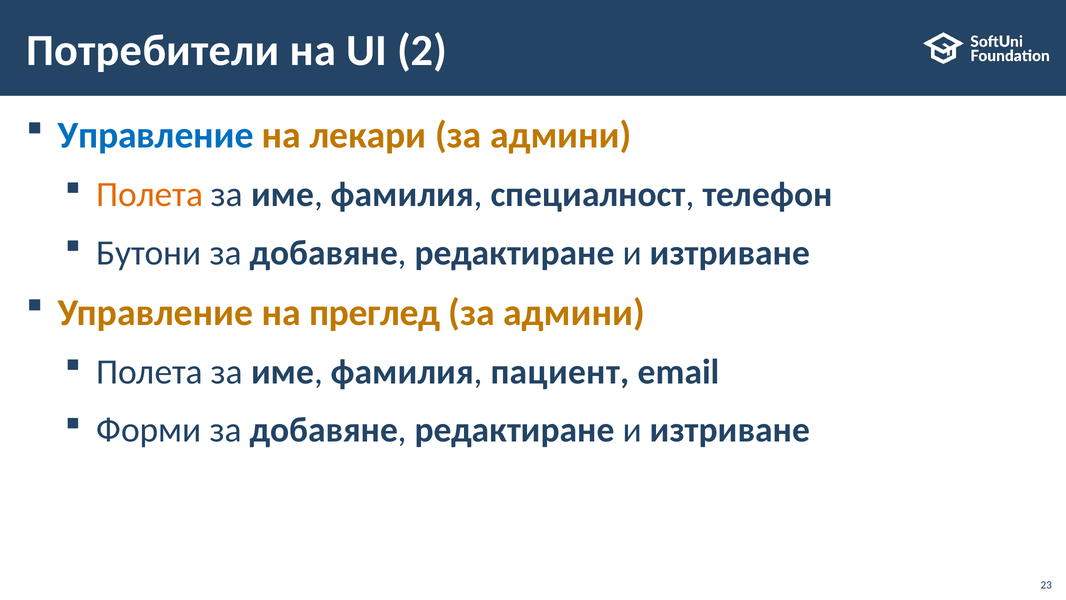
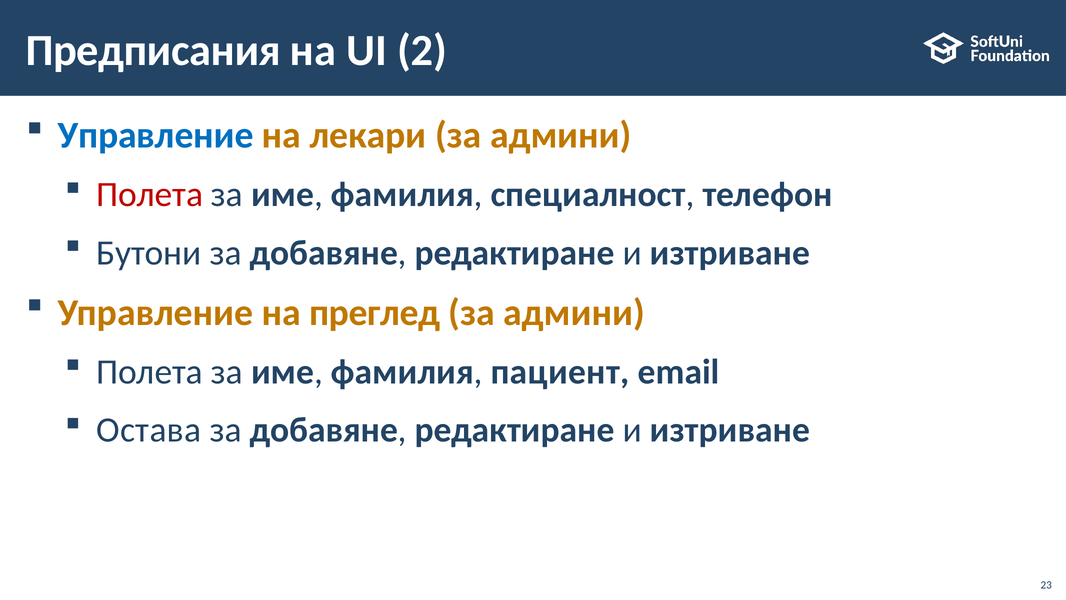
Потребители: Потребители -> Предписания (153, 50)
Полета colour: orange -> red (150, 195)
Форми: Форми -> Остава (149, 430)
